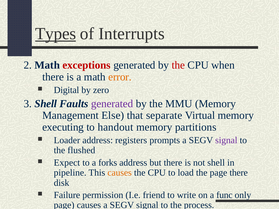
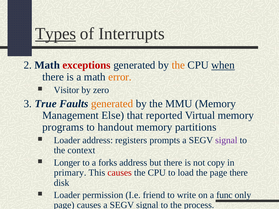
the colour: red -> orange (178, 65)
when underline: none -> present (223, 65)
Digital: Digital -> Visitor (66, 90)
3 Shell: Shell -> True (46, 104)
generated colour: purple -> orange (112, 104)
separate: separate -> reported (164, 116)
executing: executing -> programs (63, 127)
flushed: flushed -> context (81, 151)
Expect: Expect -> Longer (67, 163)
not shell: shell -> copy (216, 163)
pipeline: pipeline -> primary (70, 173)
causes colour: orange -> red (120, 173)
Failure: Failure -> Loader (67, 195)
